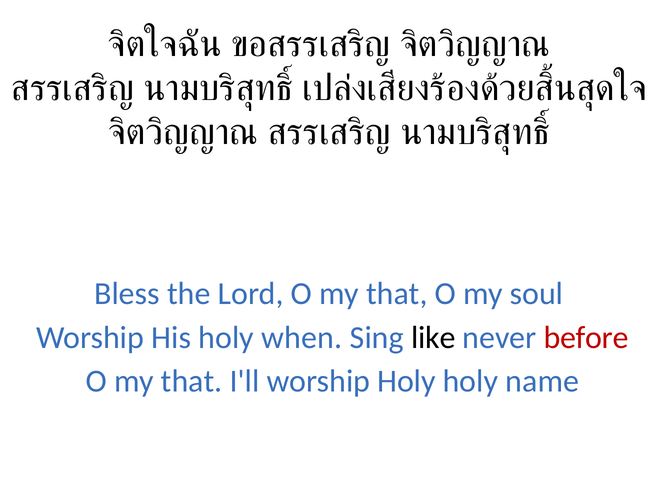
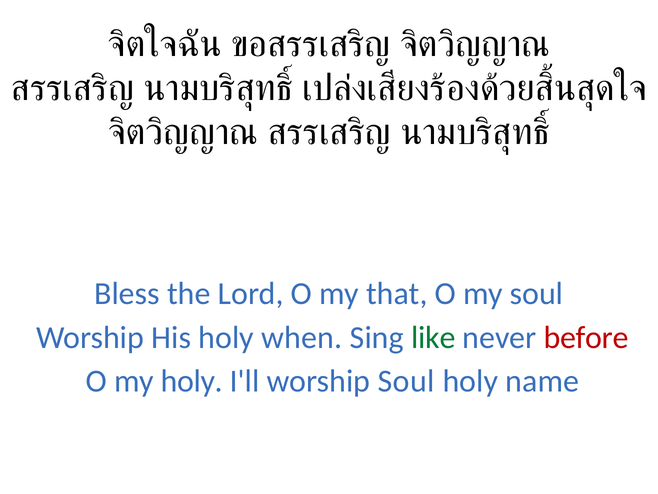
like colour: black -> green (433, 337)
that: that -> holy (192, 381)
worship Holy: Holy -> Soul (406, 381)
